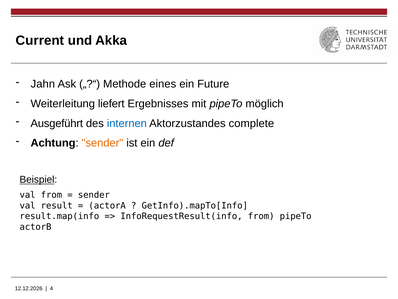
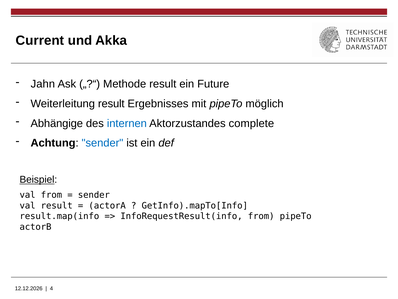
Methode eines: eines -> result (163, 84)
Weiterleitung liefert: liefert -> result (111, 104)
Ausgeführt: Ausgeführt -> Abhängige (57, 123)
sender colour: orange -> blue (102, 143)
